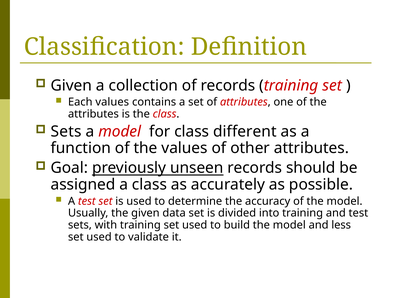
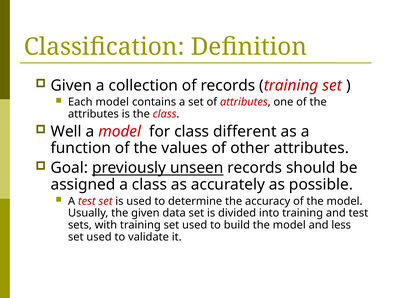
Each values: values -> model (112, 102)
Sets: Sets -> Well (66, 132)
